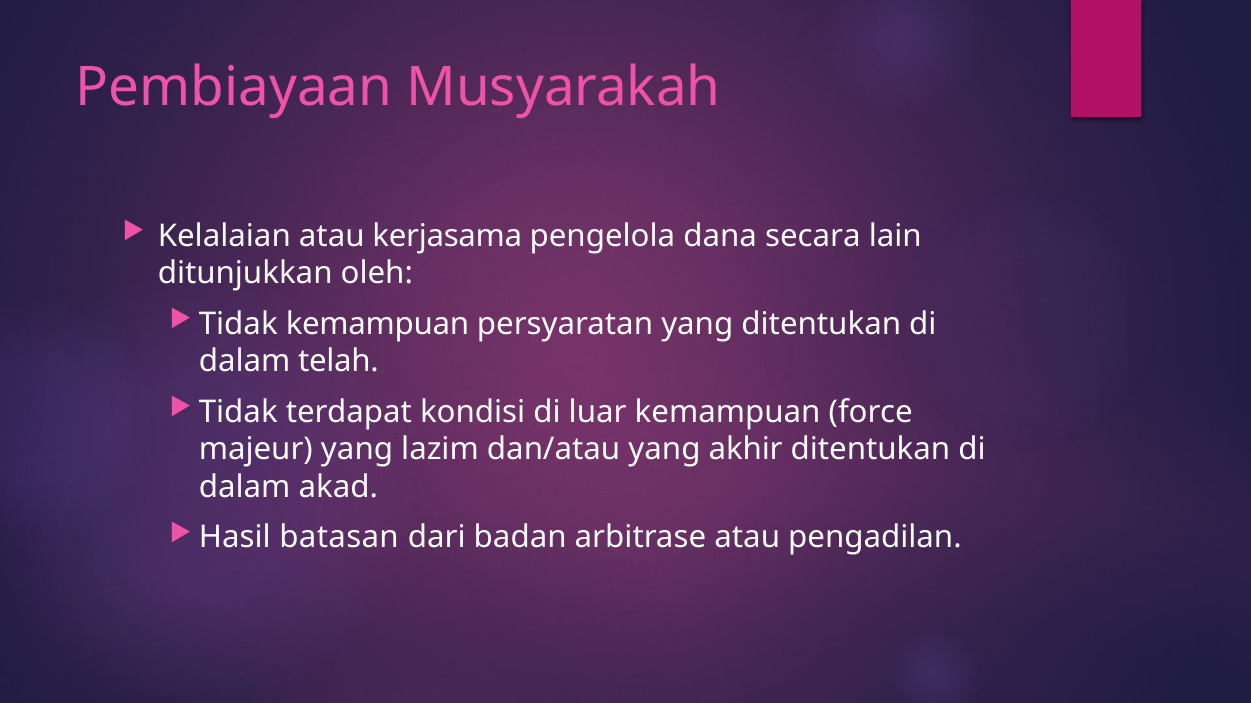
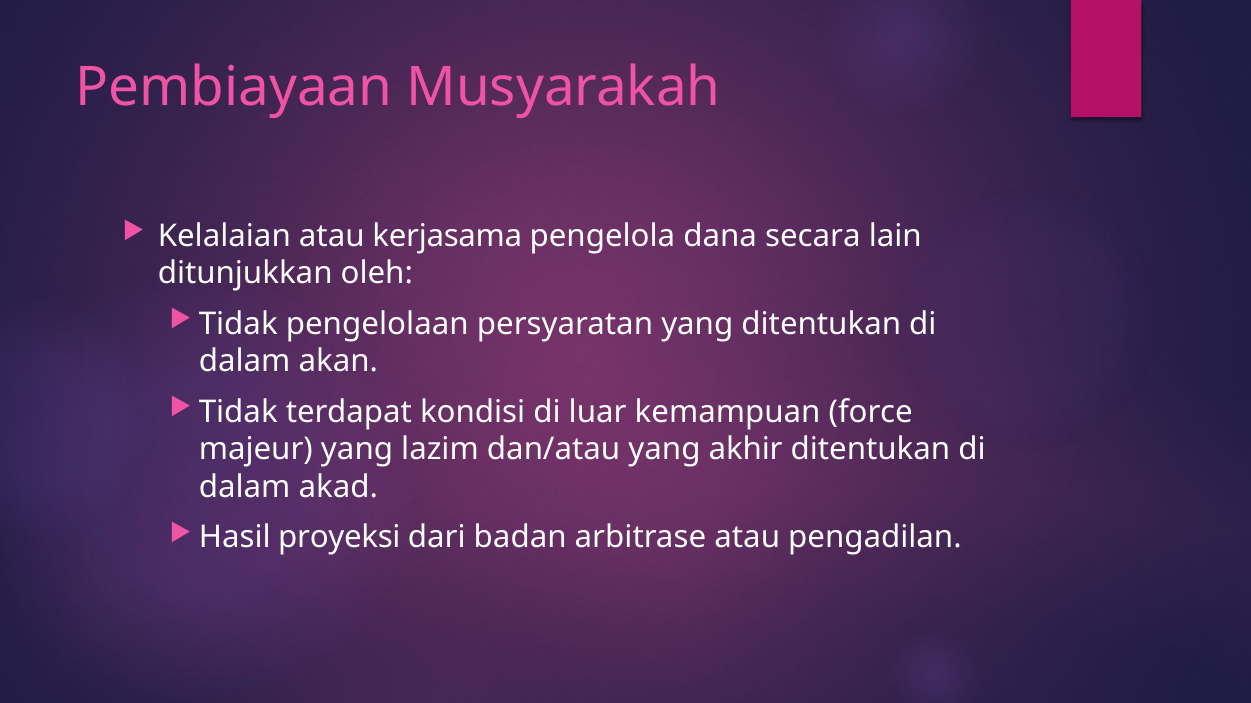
Tidak kemampuan: kemampuan -> pengelolaan (377, 324)
telah: telah -> akan (338, 362)
batasan: batasan -> proyeksi (339, 538)
